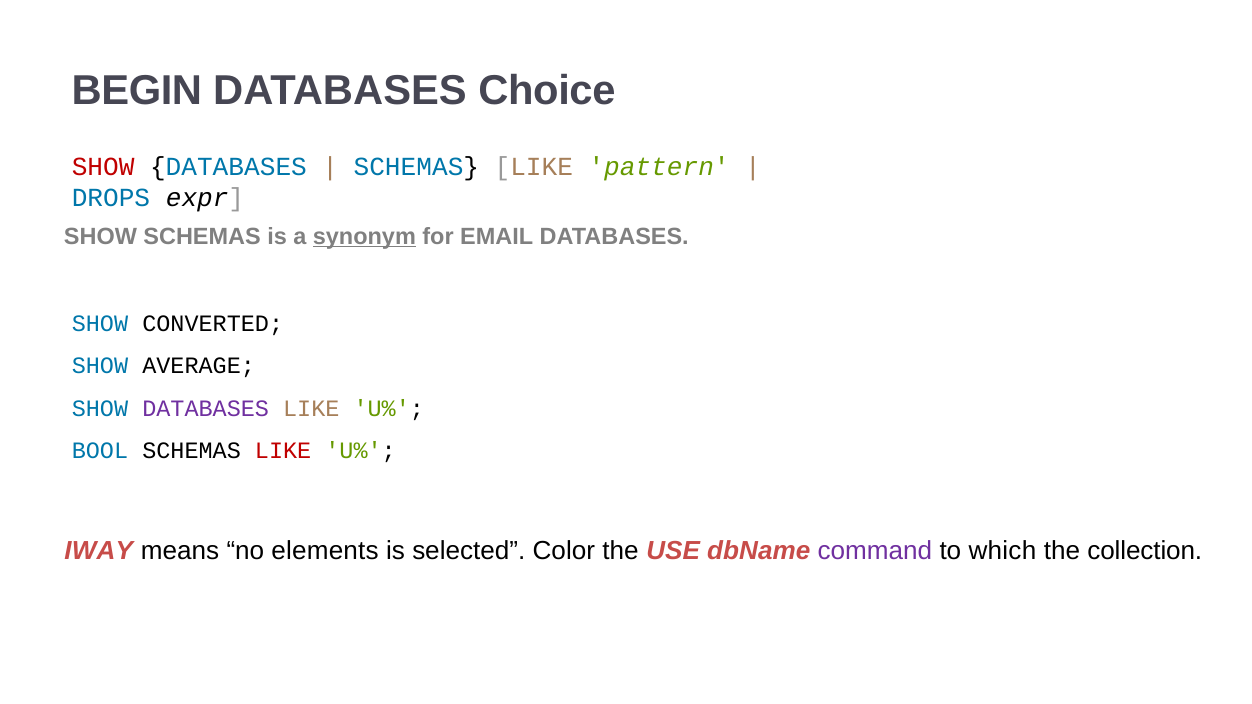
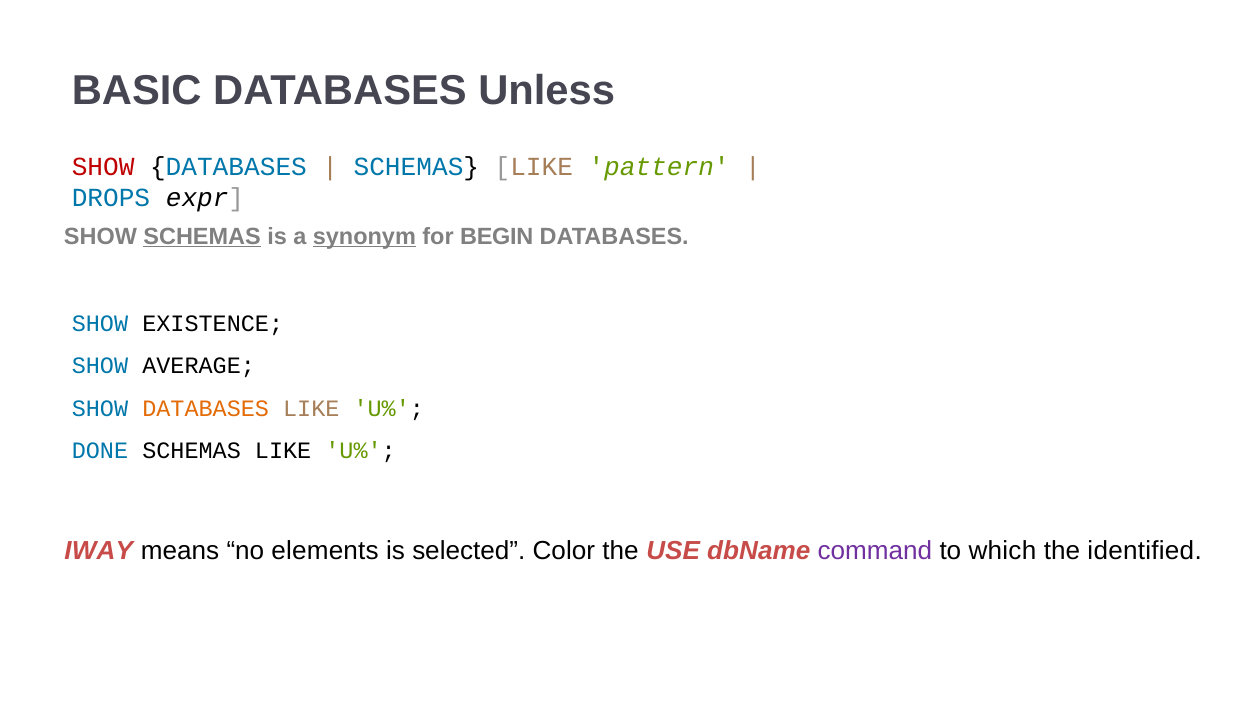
BEGIN: BEGIN -> BASIC (137, 91)
Choice: Choice -> Unless (547, 91)
SCHEMAS underline: none -> present (202, 236)
EMAIL: EMAIL -> BEGIN (497, 236)
CONVERTED: CONVERTED -> EXISTENCE (213, 324)
DATABASES colour: purple -> orange (206, 408)
BOOL: BOOL -> DONE (100, 451)
LIKE colour: red -> black (283, 451)
collection: collection -> identified (1145, 551)
